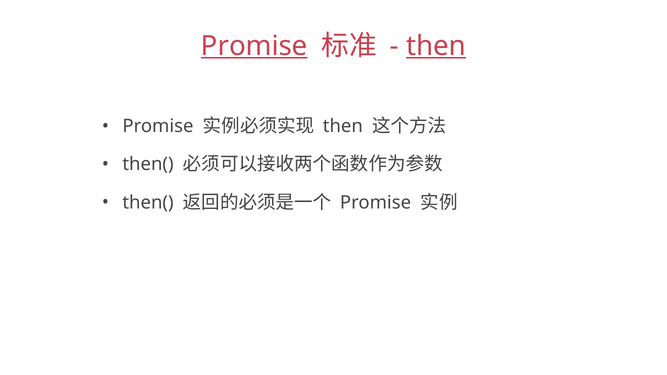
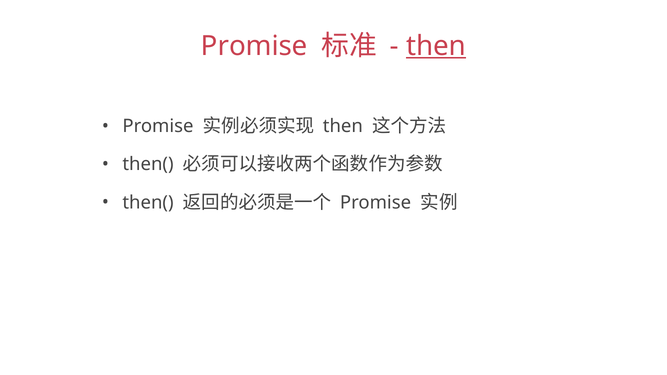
Promise underline: present -> none (254, 46)
